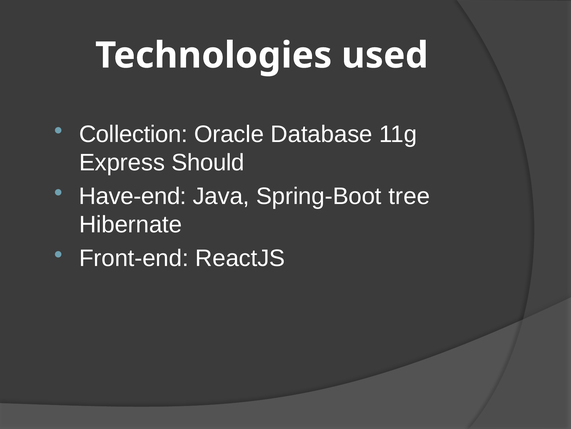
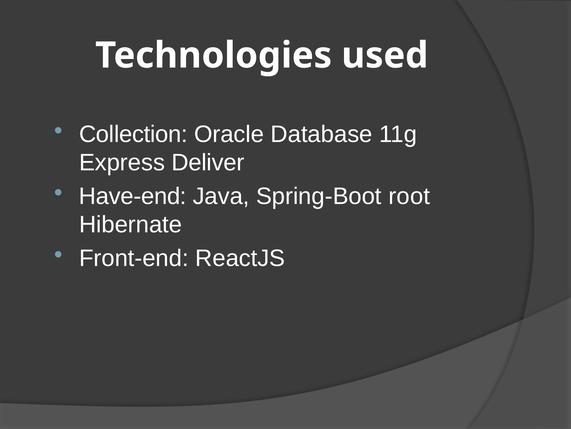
Should: Should -> Deliver (208, 163)
tree: tree -> root (409, 196)
